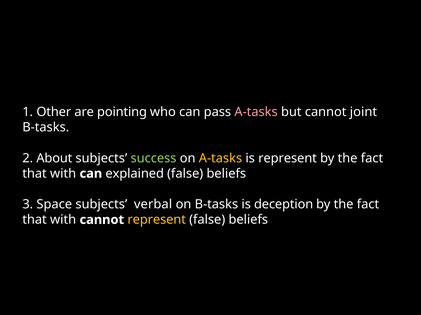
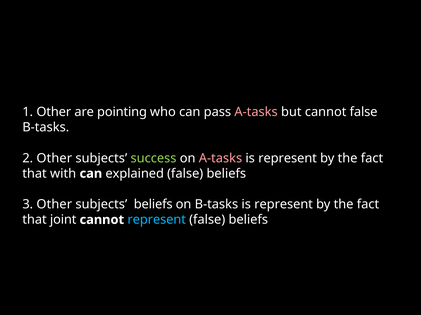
cannot joint: joint -> false (364, 112)
2 About: About -> Other (54, 159)
A-tasks colour: yellow -> pink (220, 159)
3 Space: Space -> Other (54, 205)
subjects verbal: verbal -> beliefs (153, 205)
B-tasks is deception: deception -> represent (284, 205)
with: with -> joint (63, 220)
represent colour: yellow -> light blue (157, 220)
